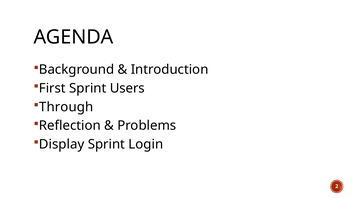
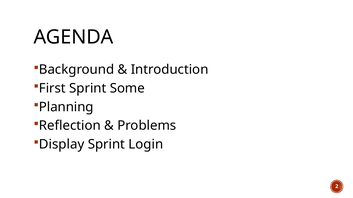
Users: Users -> Some (127, 89)
Through: Through -> Planning (66, 107)
